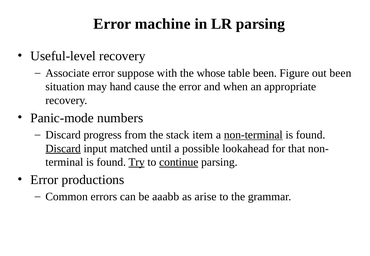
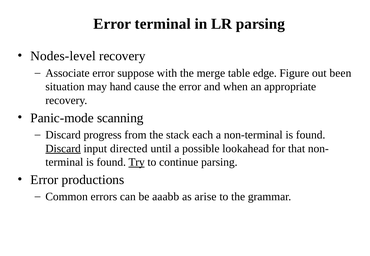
Error machine: machine -> terminal (163, 24)
Useful-level: Useful-level -> Nodes-level (63, 56)
whose: whose -> merge (211, 73)
table been: been -> edge (265, 73)
numbers: numbers -> scanning (120, 118)
item: item -> each (203, 135)
non-terminal underline: present -> none (253, 135)
matched: matched -> directed (129, 149)
continue underline: present -> none (179, 162)
